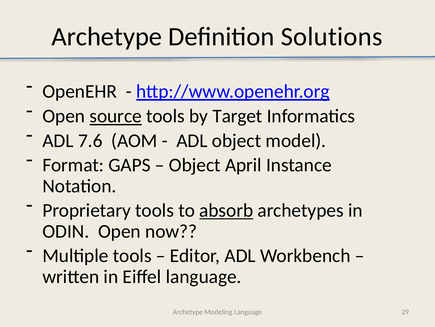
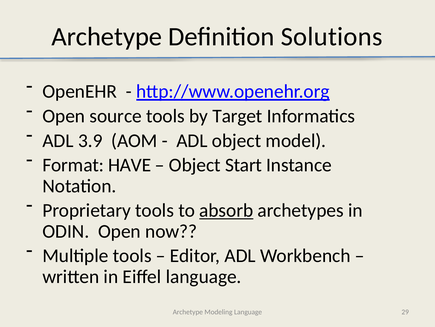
source underline: present -> none (116, 116)
7.6: 7.6 -> 3.9 (90, 140)
GAPS: GAPS -> HAVE (130, 165)
April: April -> Start (244, 165)
